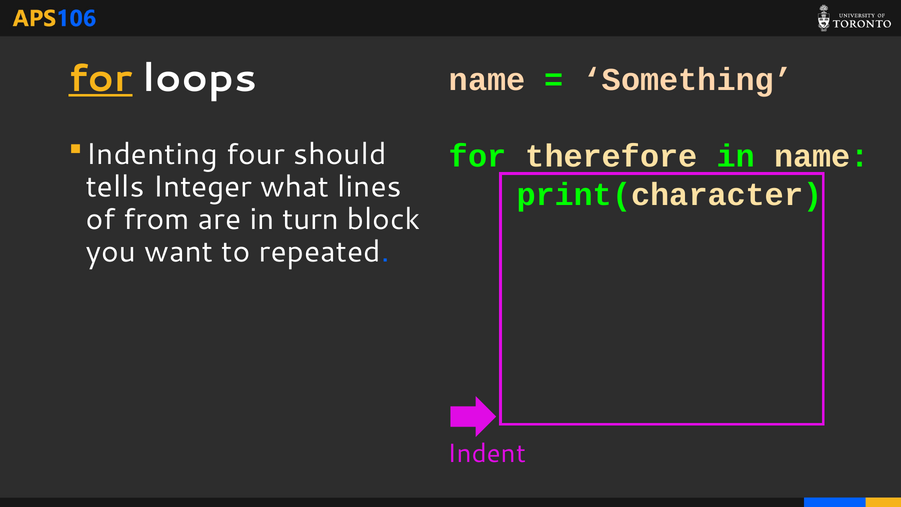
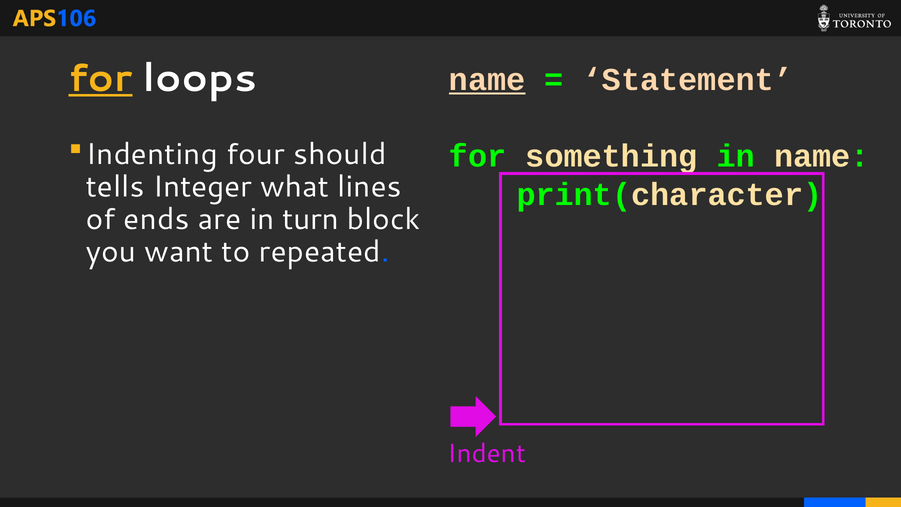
name underline: none -> present (487, 80)
Something: Something -> Statement (688, 80)
therefore: therefore -> something (611, 156)
from: from -> ends (156, 219)
